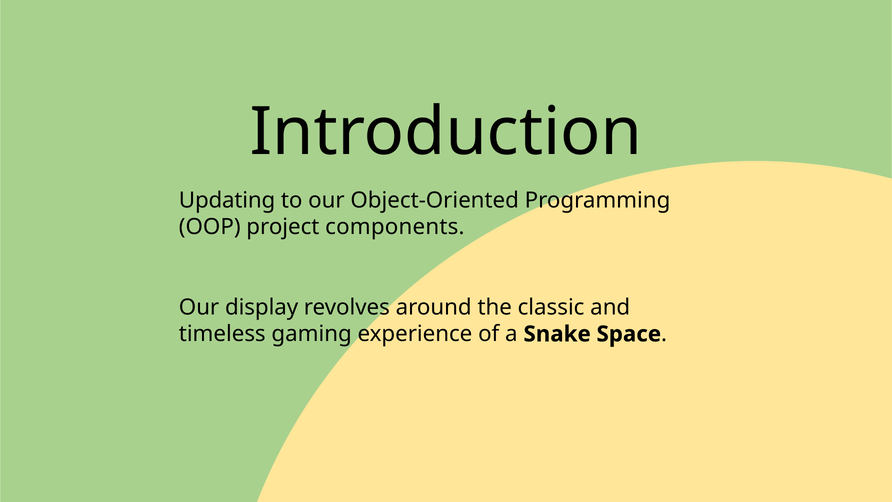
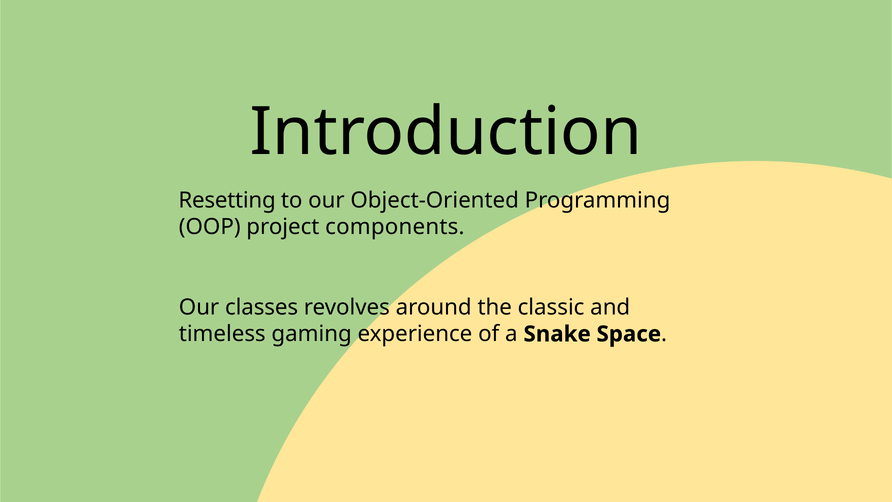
Updating: Updating -> Resetting (227, 200)
display: display -> classes (262, 307)
